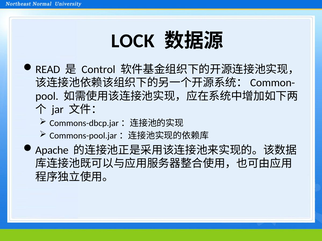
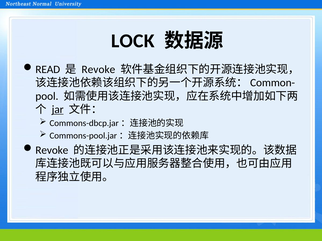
Control: Control -> Revoke (98, 69)
jar underline: none -> present (58, 110)
Apache: Apache -> Revoke (52, 150)
